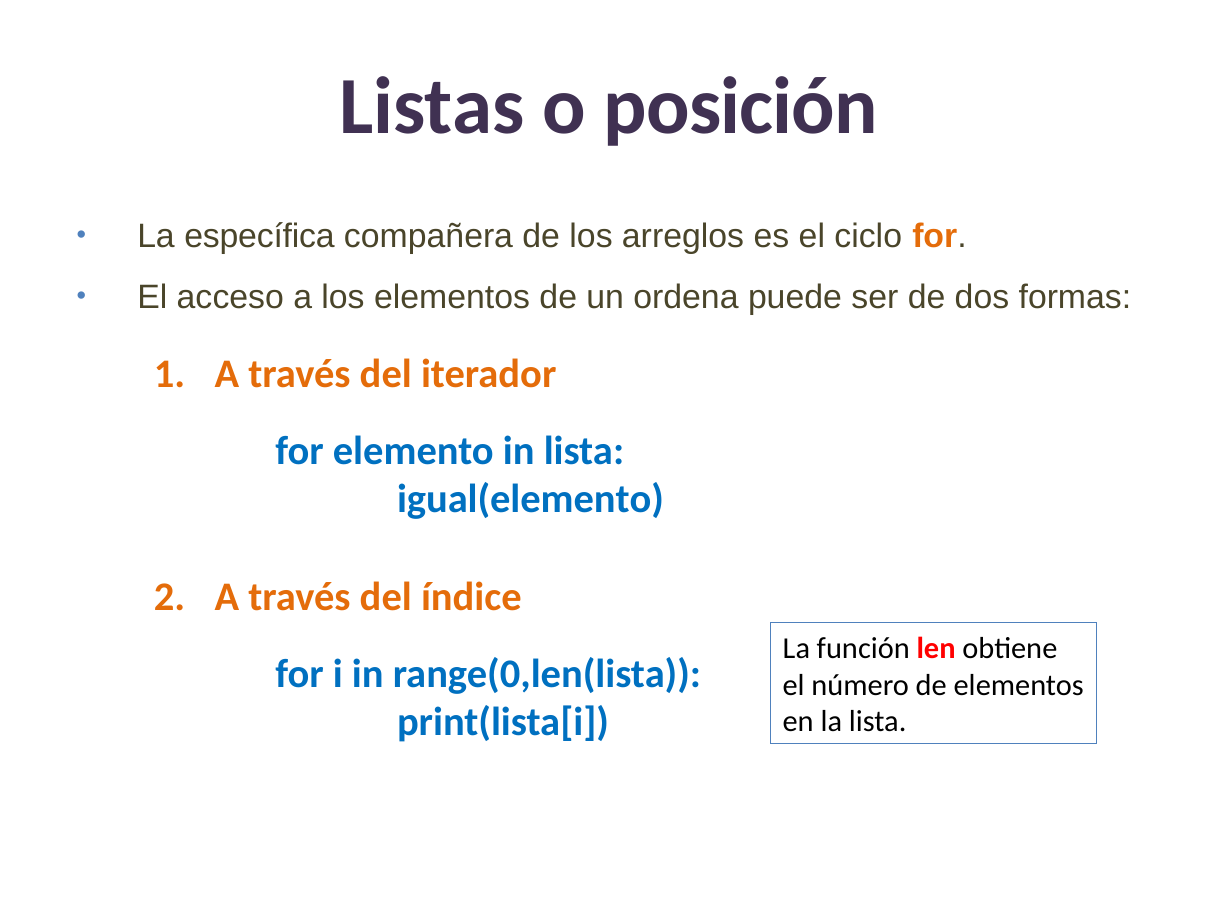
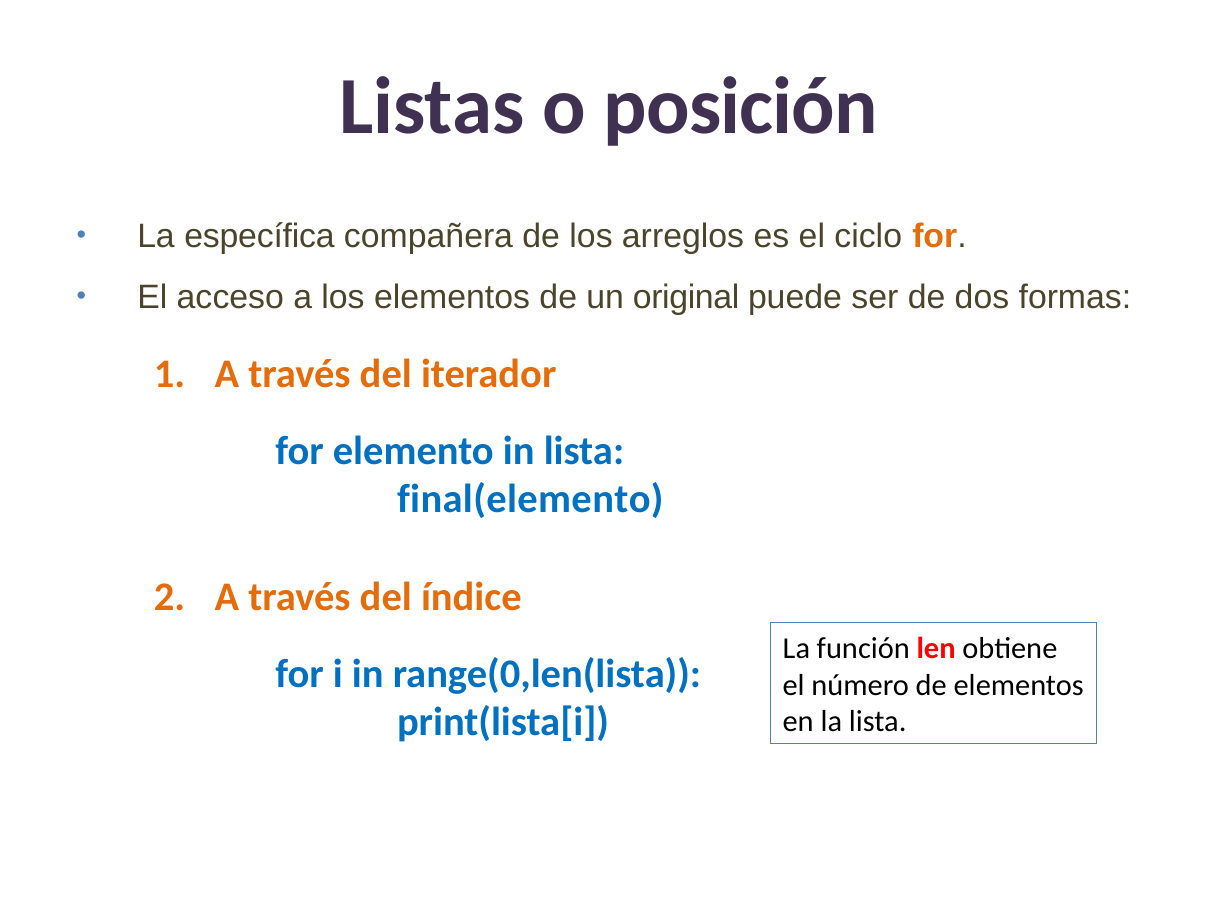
ordena: ordena -> original (686, 297)
igual(elemento: igual(elemento -> final(elemento (530, 499)
